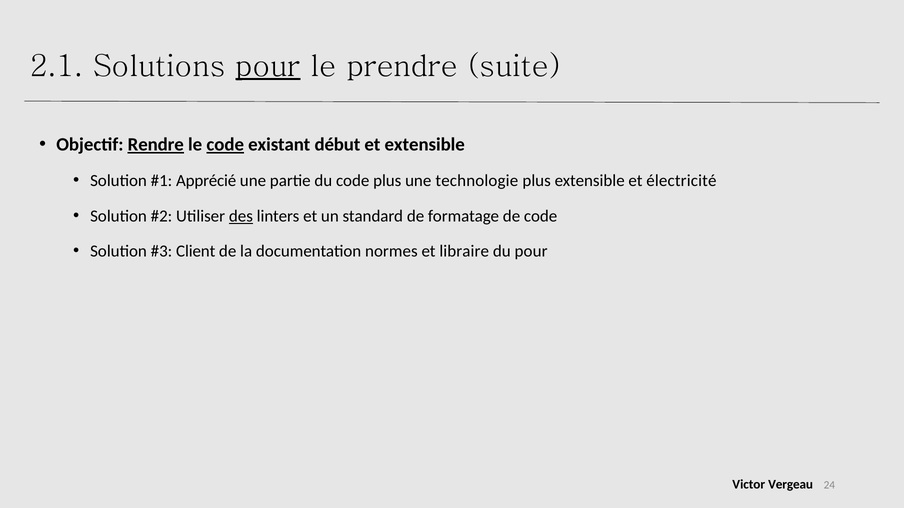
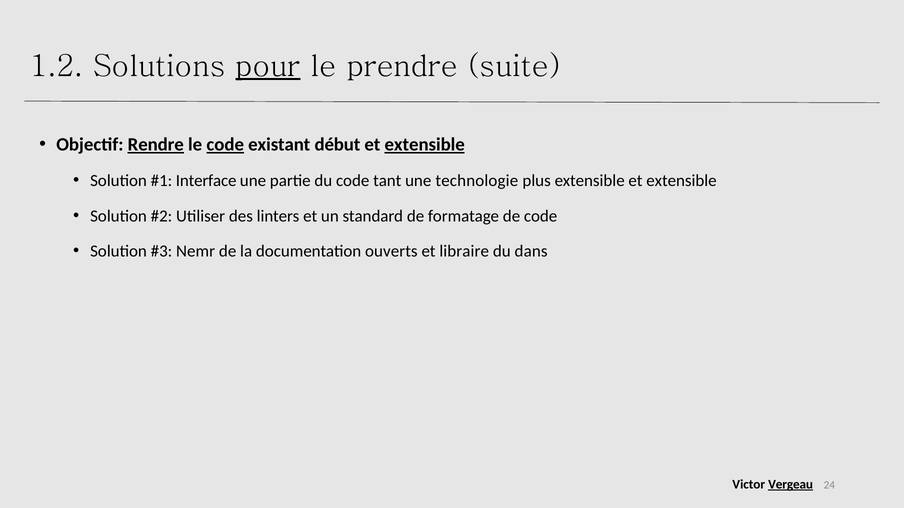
2.1: 2.1 -> 1.2 (56, 66)
extensible underline: none -> present (425, 145)
Apprécié: Apprécié -> Interface (206, 181)
code plus: plus -> tant (387, 181)
extensible et électricité: électricité -> extensible (681, 181)
des underline: present -> none (241, 216)
Client: Client -> Nemr (196, 251)
normes: normes -> ouverts (391, 251)
du pour: pour -> dans (531, 251)
Vergeau underline: none -> present (791, 485)
